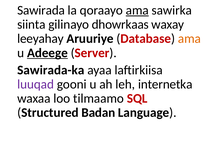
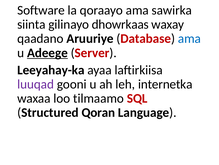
Sawirada: Sawirada -> Software (41, 10)
ama underline: present -> none (137, 10)
leeyahay: leeyahay -> qaadano (40, 38)
ama colour: orange -> blue (189, 38)
Sawirada-ka: Sawirada-ka -> Leeyahay-ka (51, 70)
Badan: Badan -> Qoran (98, 112)
